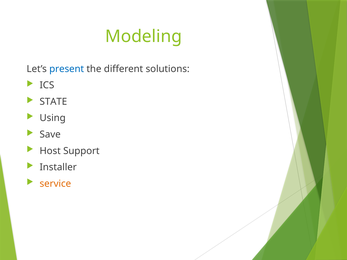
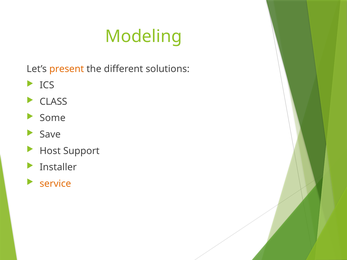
present colour: blue -> orange (67, 69)
STATE: STATE -> CLASS (53, 102)
Using: Using -> Some (53, 118)
